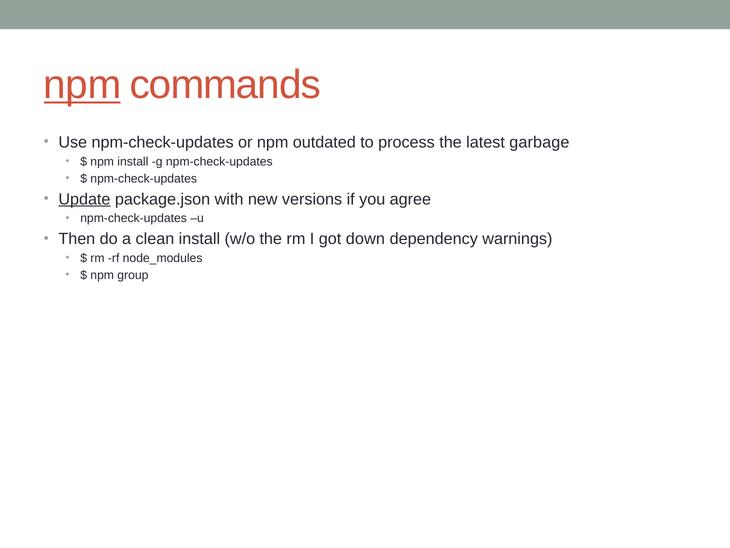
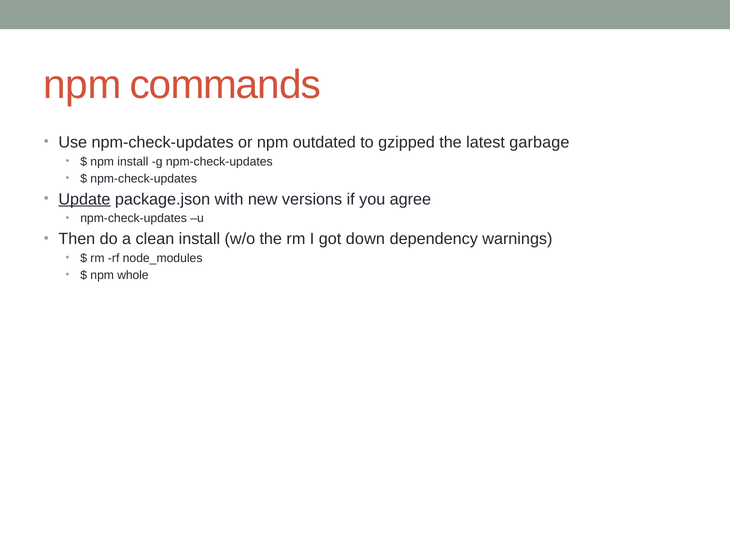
npm underline: present -> none (82, 85)
process: process -> gzipped (406, 142)
group: group -> whole (133, 275)
